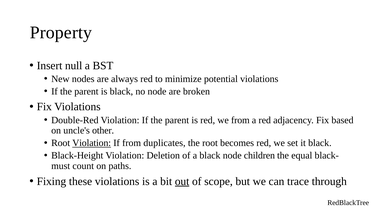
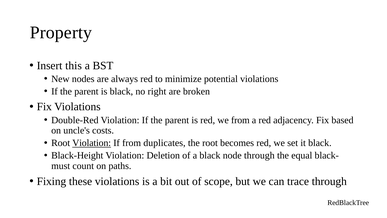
null: null -> this (74, 65)
no node: node -> right (157, 91)
other: other -> costs (103, 130)
node children: children -> through (259, 155)
out underline: present -> none (182, 181)
